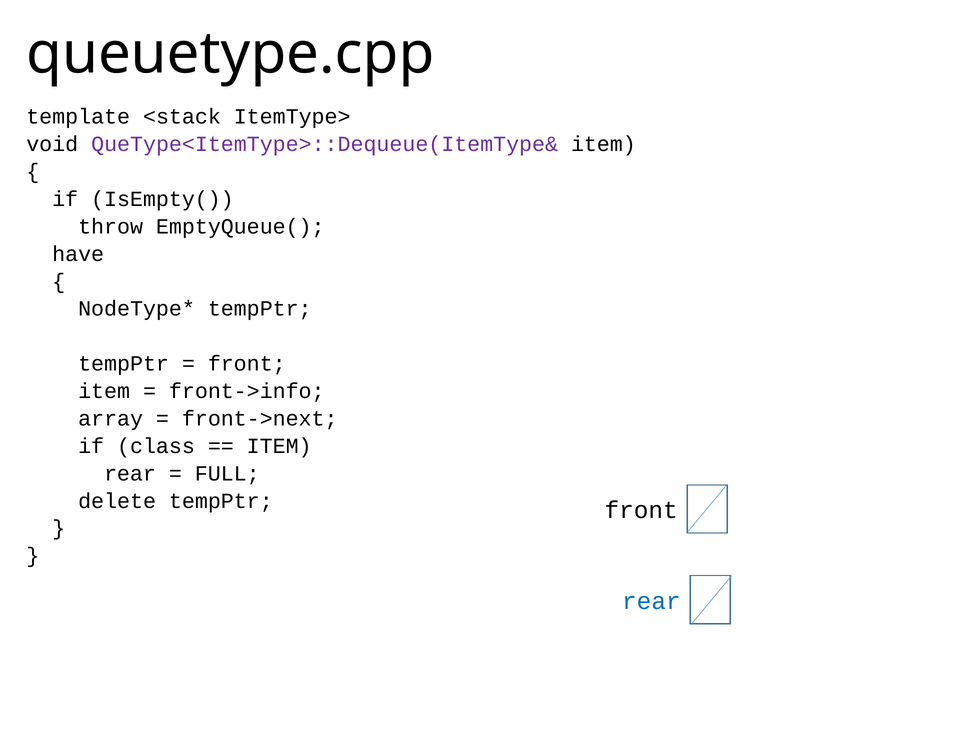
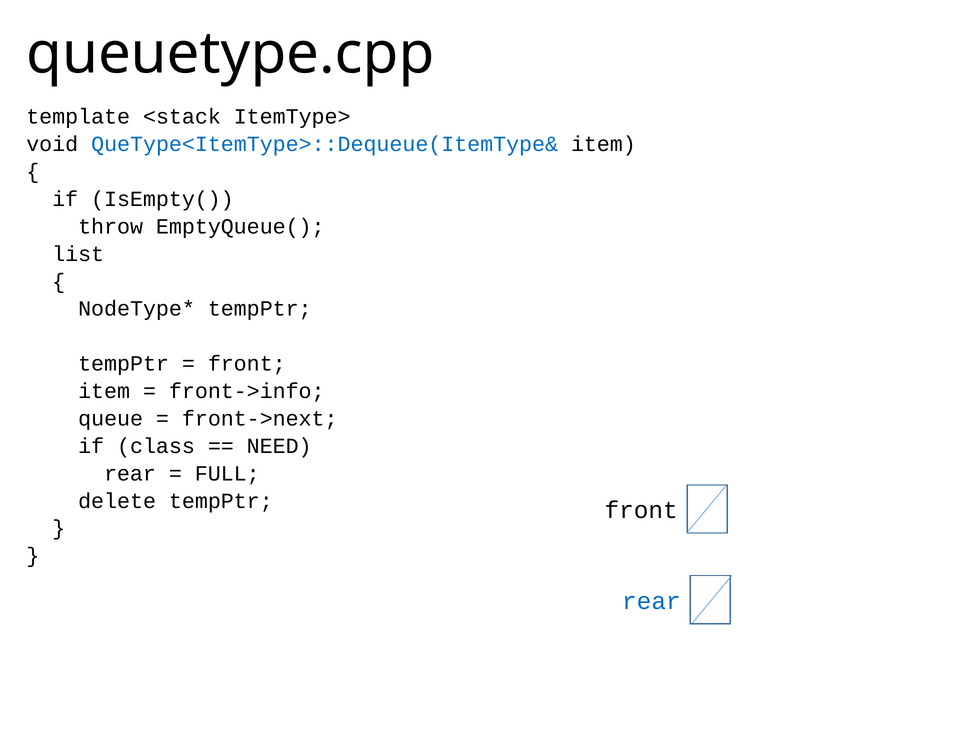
QueType<ItemType>::Dequeue(ItemType& colour: purple -> blue (325, 144)
have: have -> list (78, 254)
array: array -> queue (111, 419)
ITEM: ITEM -> NEED (279, 446)
